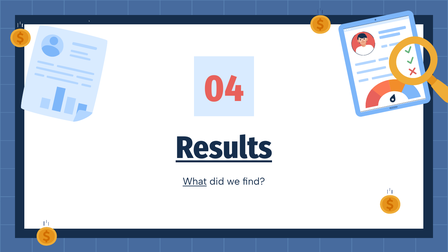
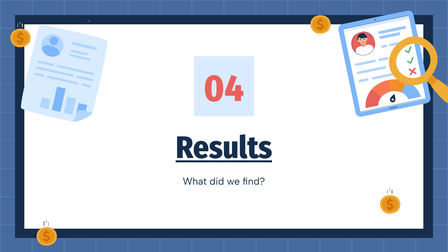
What underline: present -> none (195, 182)
